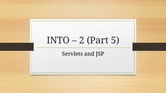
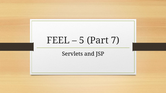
INTO: INTO -> FEEL (58, 41)
2: 2 -> 5 (82, 41)
5: 5 -> 7 (115, 41)
